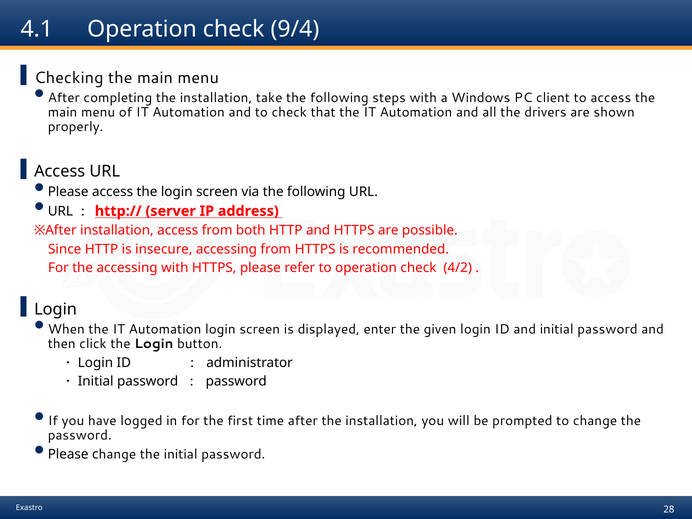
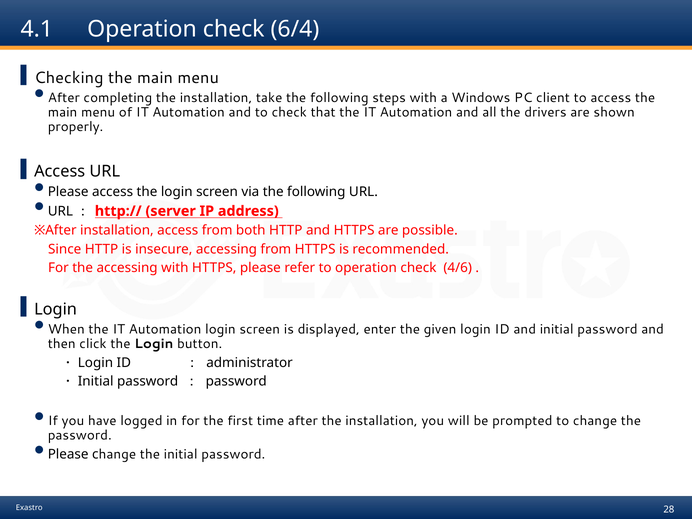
9/4: 9/4 -> 6/4 (295, 29)
4/2: 4/2 -> 4/6 (458, 268)
